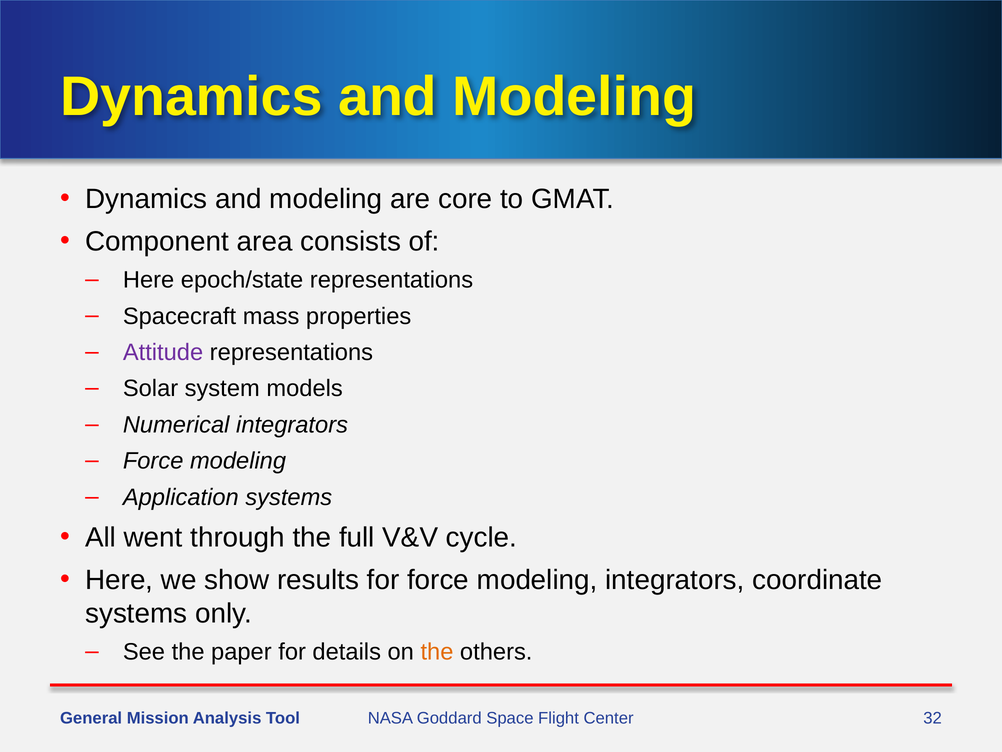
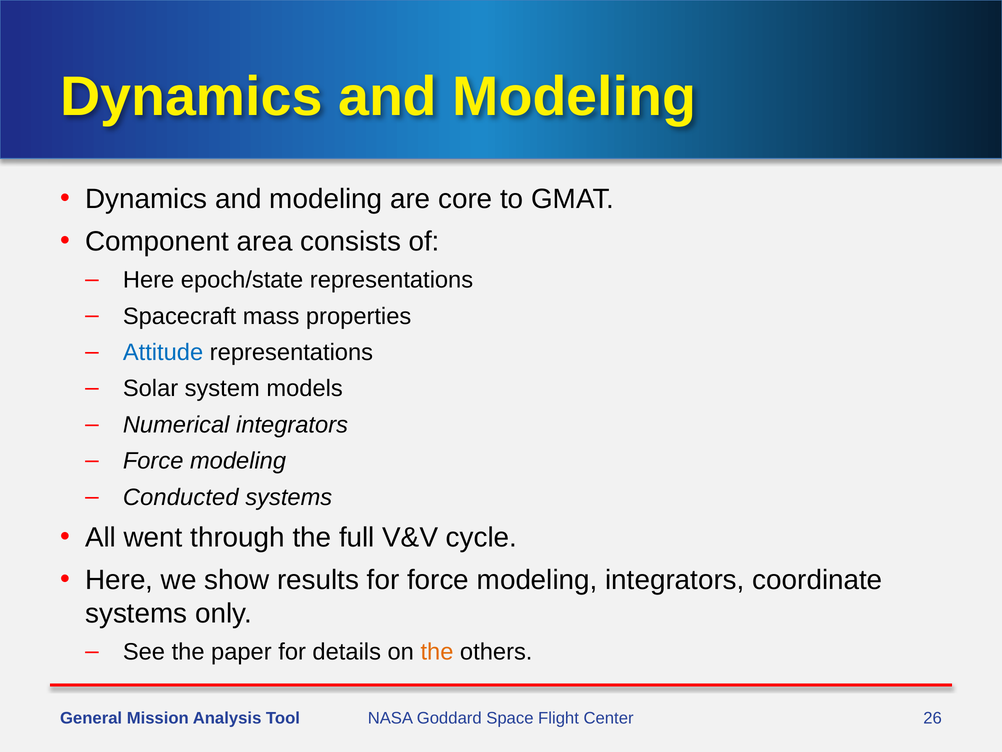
Attitude colour: purple -> blue (163, 352)
Application: Application -> Conducted (181, 497)
32: 32 -> 26 (933, 718)
